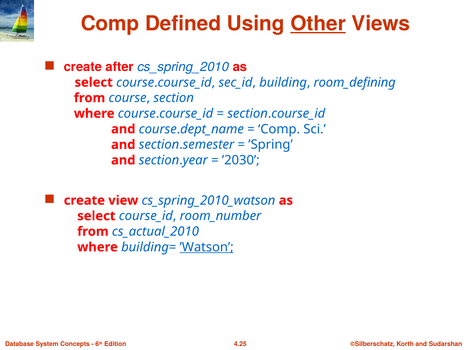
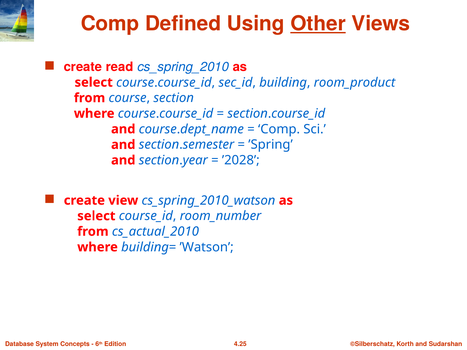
after: after -> read (120, 67)
room_defining: room_defining -> room_product (355, 82)
’2030: ’2030 -> ’2028 (241, 160)
’Watson underline: present -> none (207, 247)
